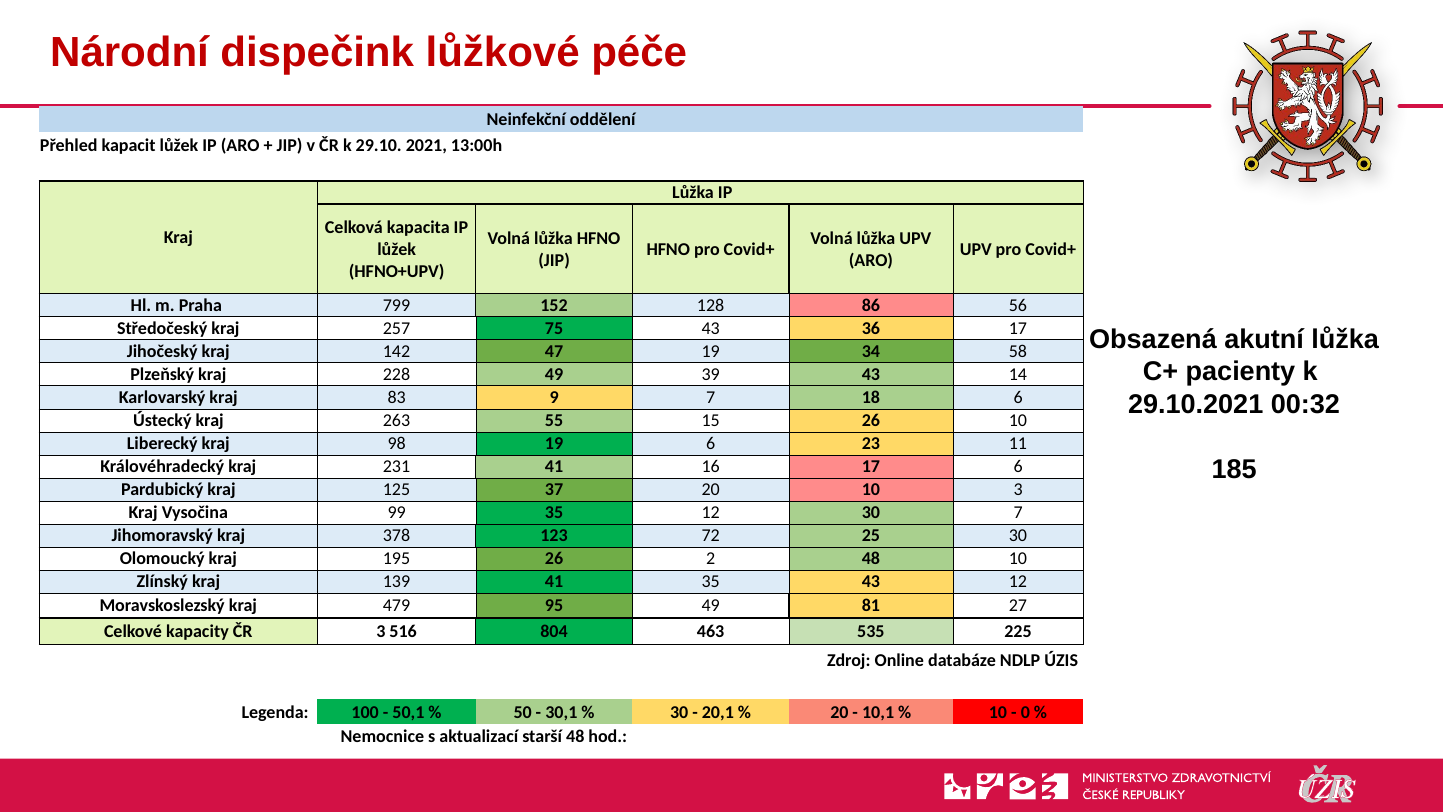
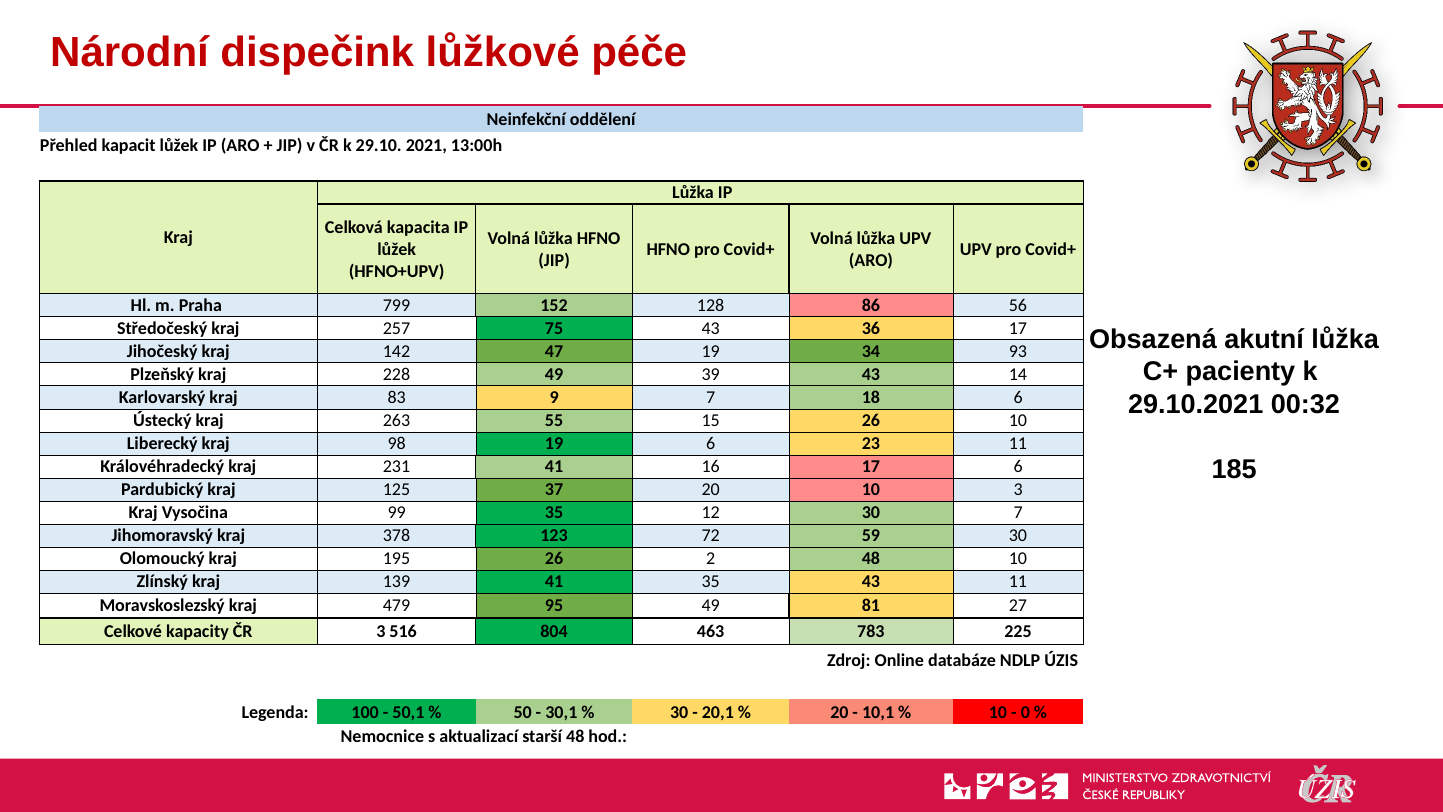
58: 58 -> 93 (1018, 352)
25: 25 -> 59 (871, 536)
43 12: 12 -> 11 (1018, 582)
535: 535 -> 783 (871, 632)
